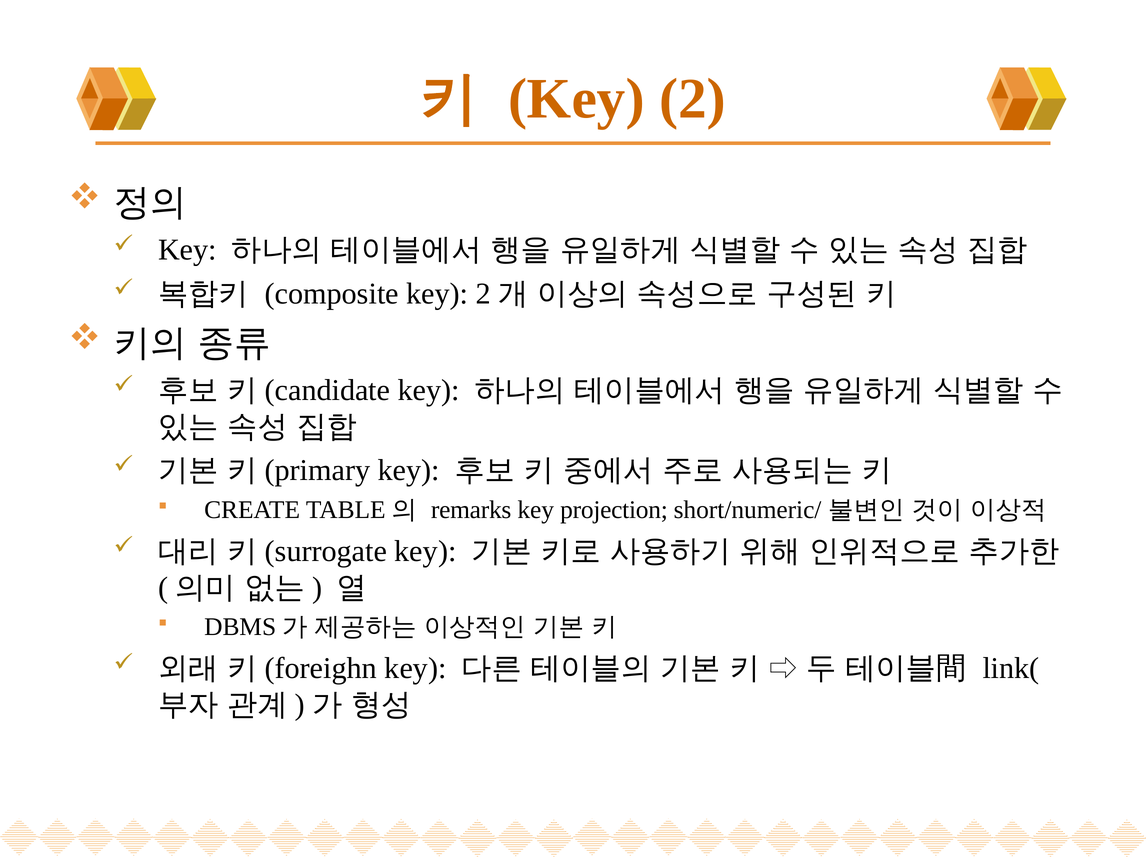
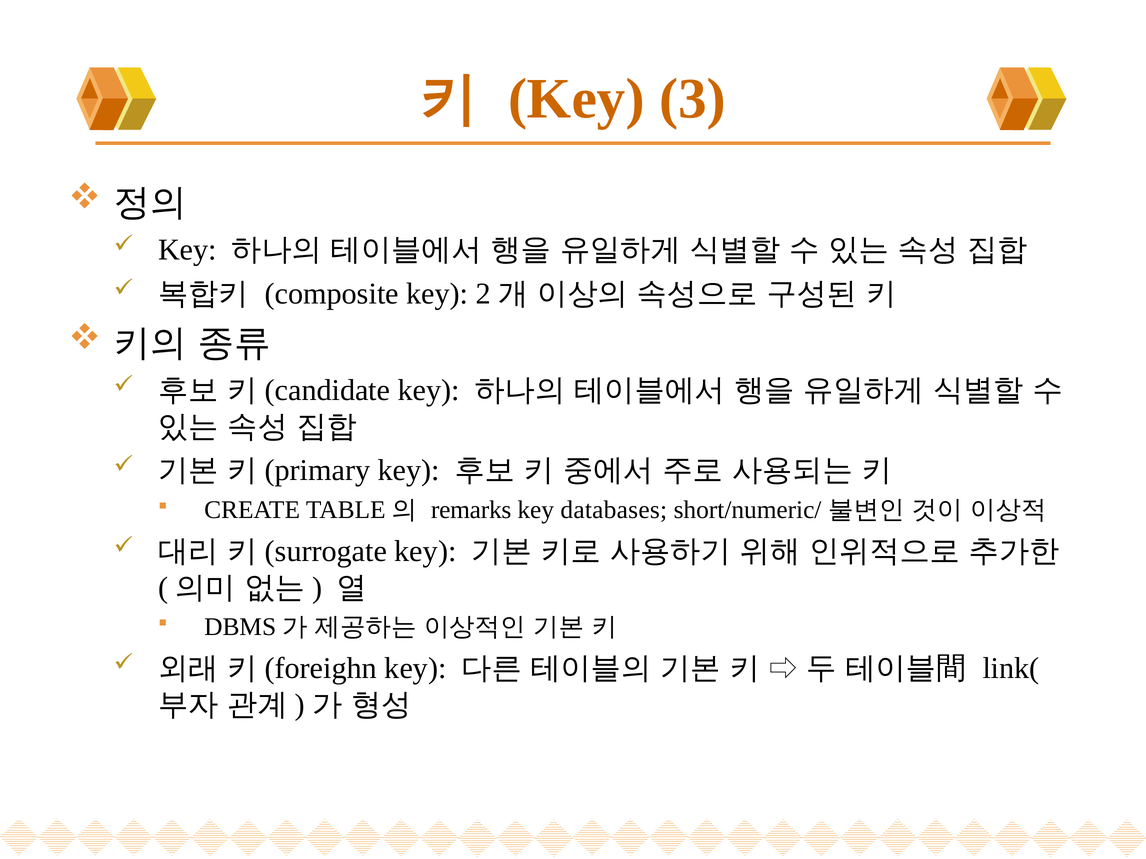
2: 2 -> 3 (692, 99)
projection: projection -> databases (614, 510)
